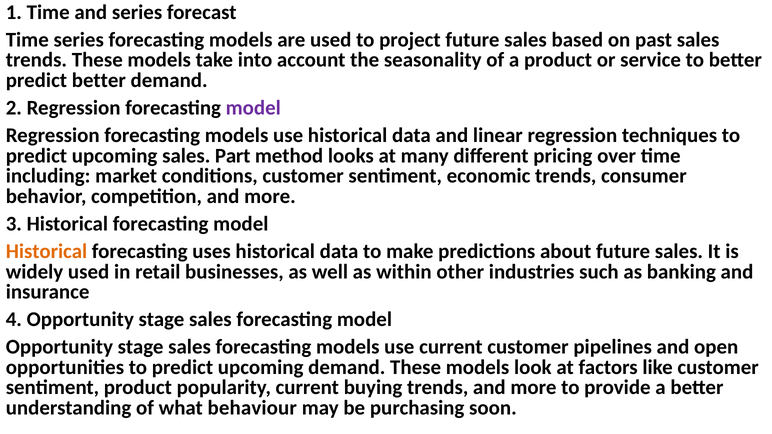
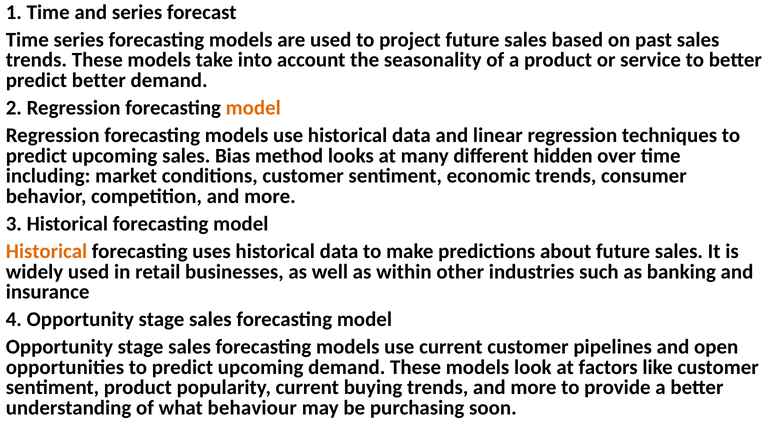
model colour: purple -> orange (253, 108)
Part: Part -> Bias (233, 156)
pricing: pricing -> hidden (563, 156)
